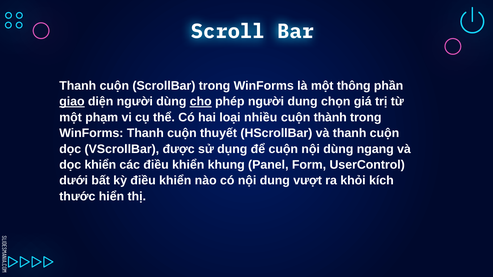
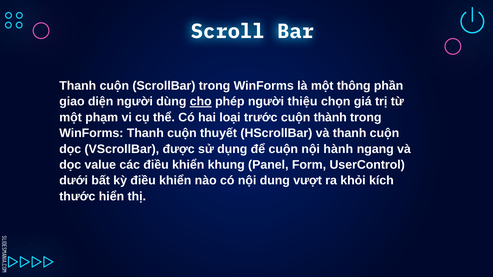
giao underline: present -> none (72, 102)
người dung: dung -> thiệu (302, 102)
nhiều: nhiều -> trước (261, 117)
nội dùng: dùng -> hành (338, 149)
dọc khiển: khiển -> value (100, 165)
